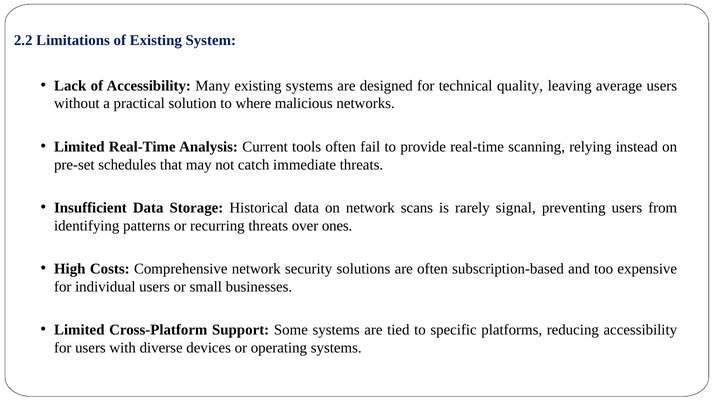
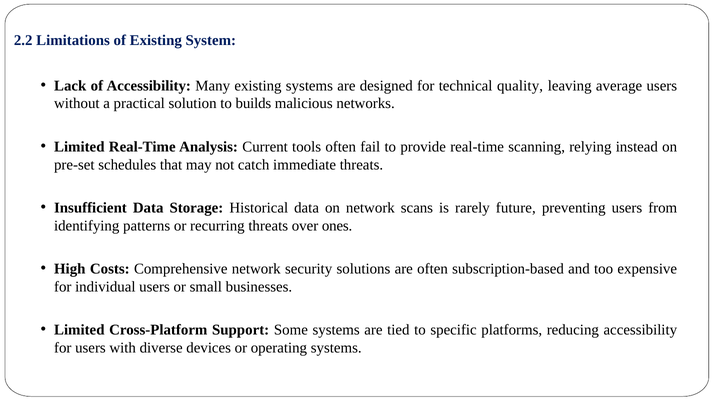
where: where -> builds (253, 103)
signal: signal -> future (516, 208)
